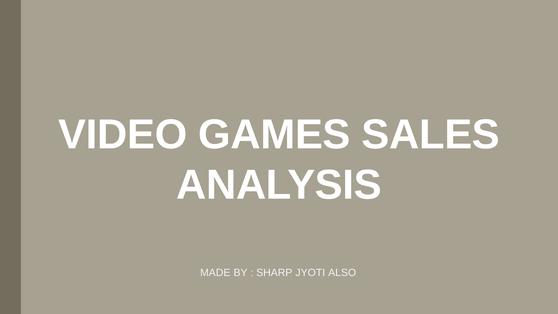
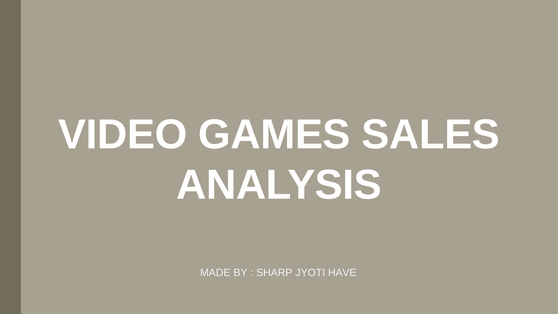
ALSO: ALSO -> HAVE (342, 273)
